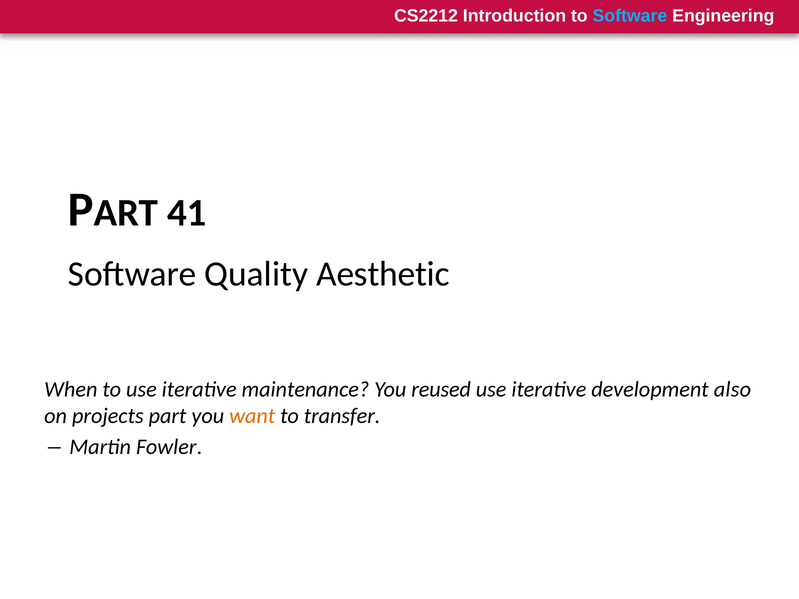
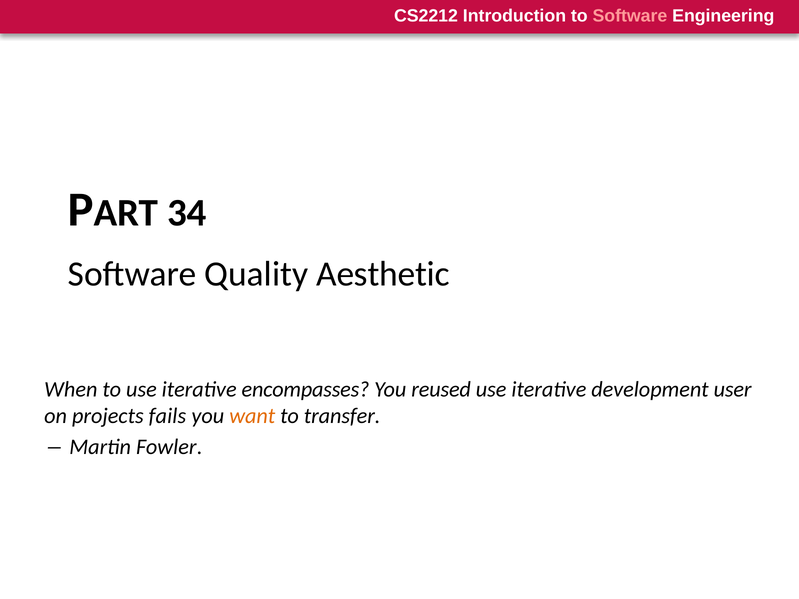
Software colour: light blue -> pink (630, 16)
41: 41 -> 34 (187, 213)
maintenance: maintenance -> encompasses (305, 389)
also: also -> user (733, 389)
part: part -> fails (167, 416)
